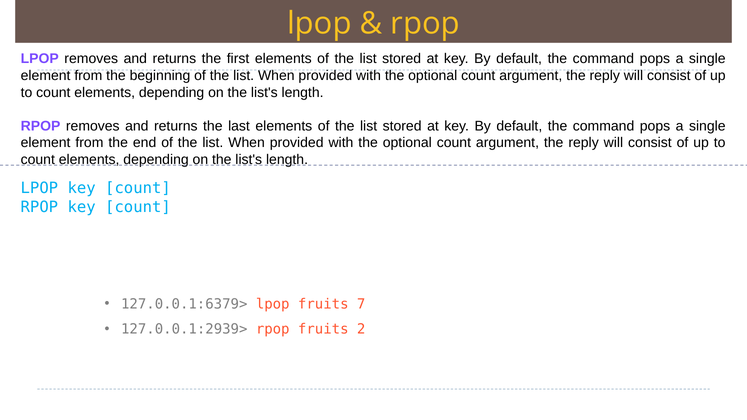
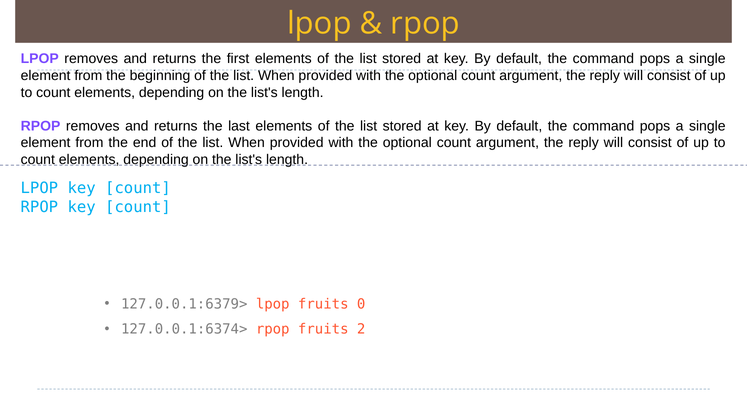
7: 7 -> 0 (361, 304)
127.0.0.1:2939>: 127.0.0.1:2939> -> 127.0.0.1:6374> (184, 329)
